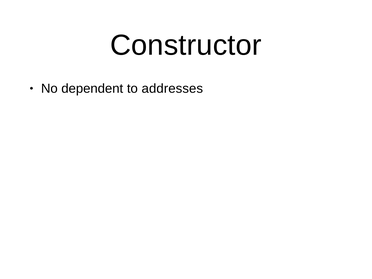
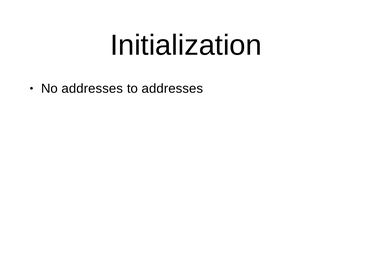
Constructor: Constructor -> Initialization (186, 45)
No dependent: dependent -> addresses (92, 89)
